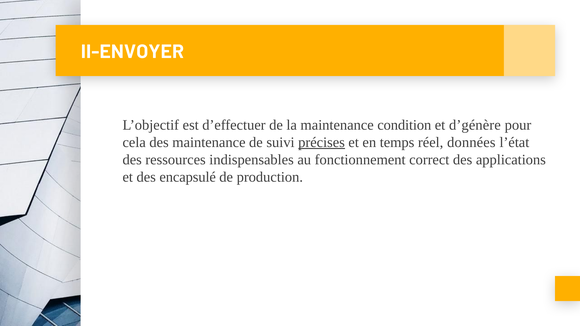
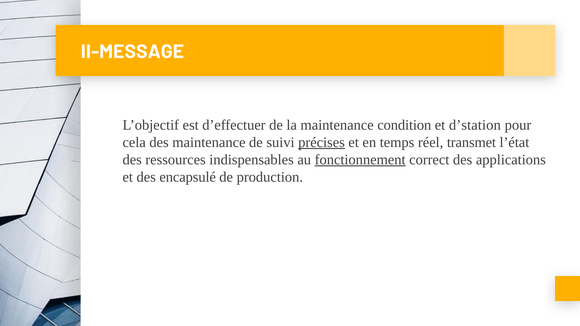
II-ENVOYER: II-ENVOYER -> II-MESSAGE (132, 52)
d’génère: d’génère -> d’station (475, 125)
données: données -> transmet (471, 142)
fonctionnement underline: none -> present (360, 160)
